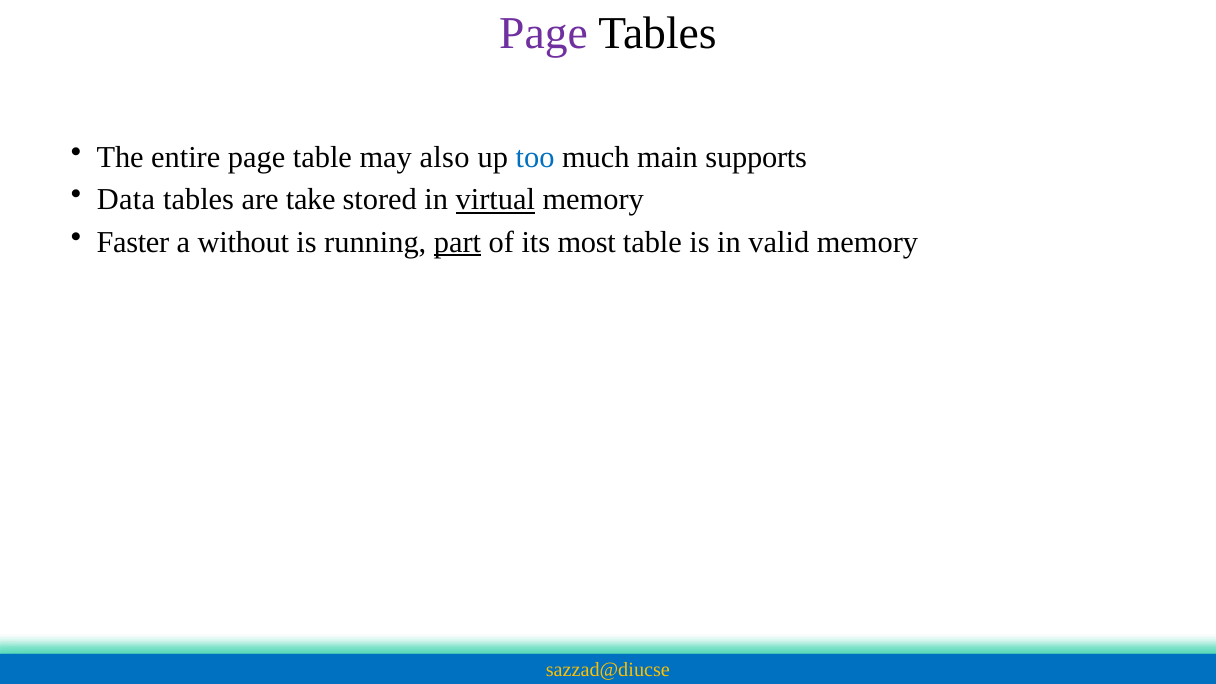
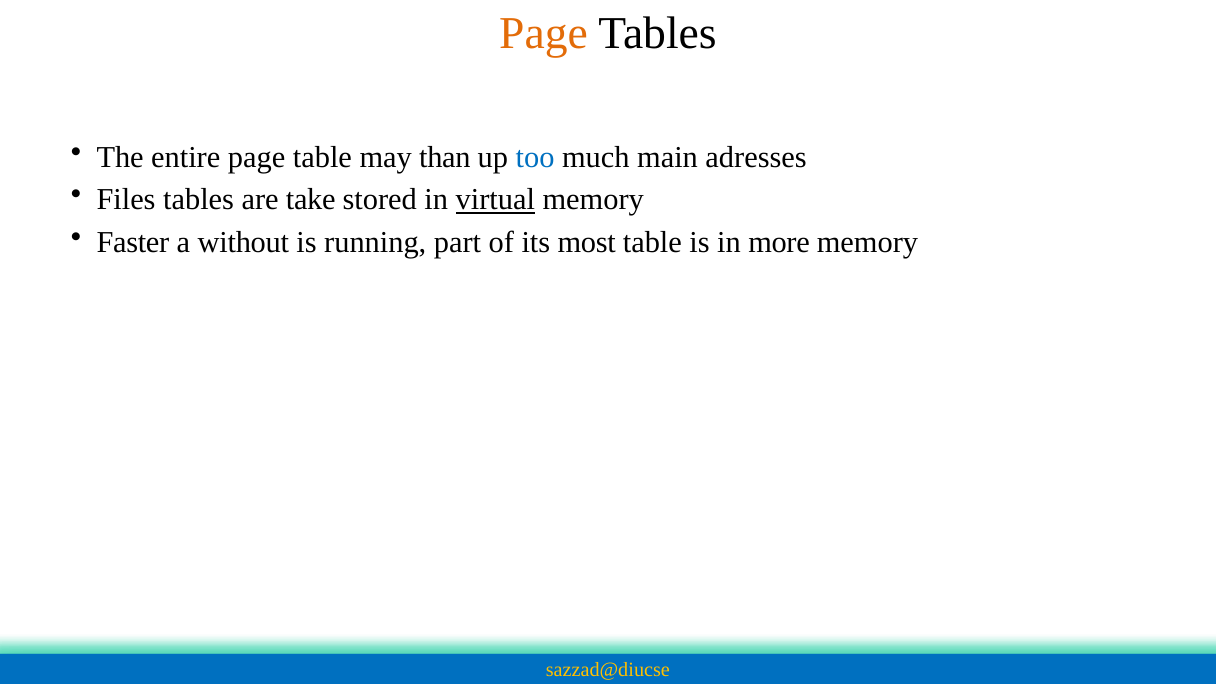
Page colour: purple -> orange (544, 34)
also: also -> than (445, 157)
supports: supports -> adresses (756, 157)
Data: Data -> Files (126, 200)
part underline: present -> none (458, 242)
valid: valid -> more (779, 242)
